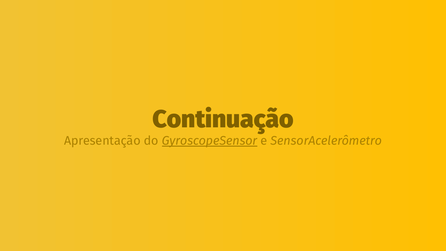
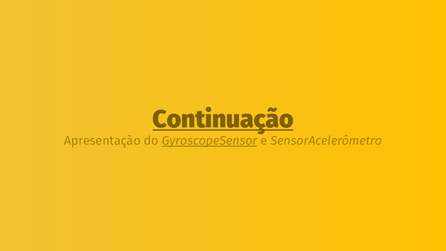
Continuação underline: none -> present (223, 119)
